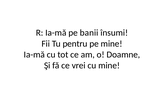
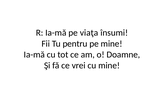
banii: banii -> viaţa (89, 33)
